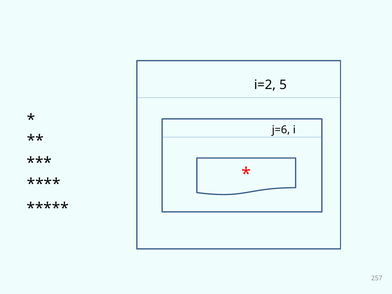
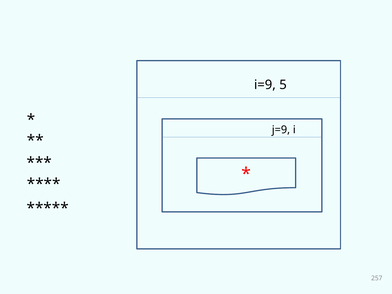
i=2: i=2 -> i=9 (265, 85)
j=6: j=6 -> j=9 (281, 130)
